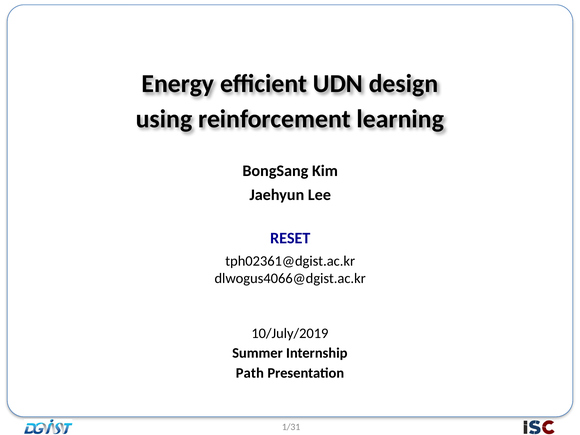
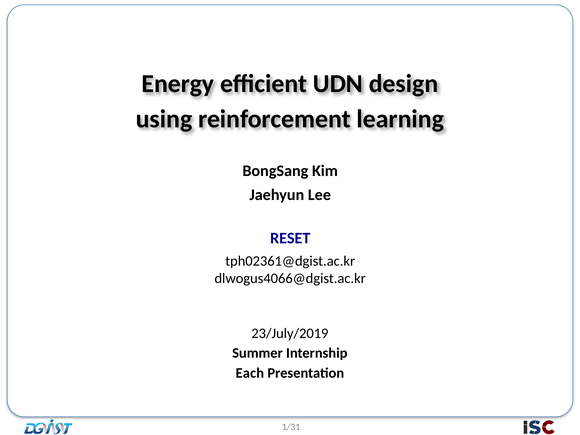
10/July/2019: 10/July/2019 -> 23/July/2019 (290, 333)
Path: Path -> Each (250, 373)
